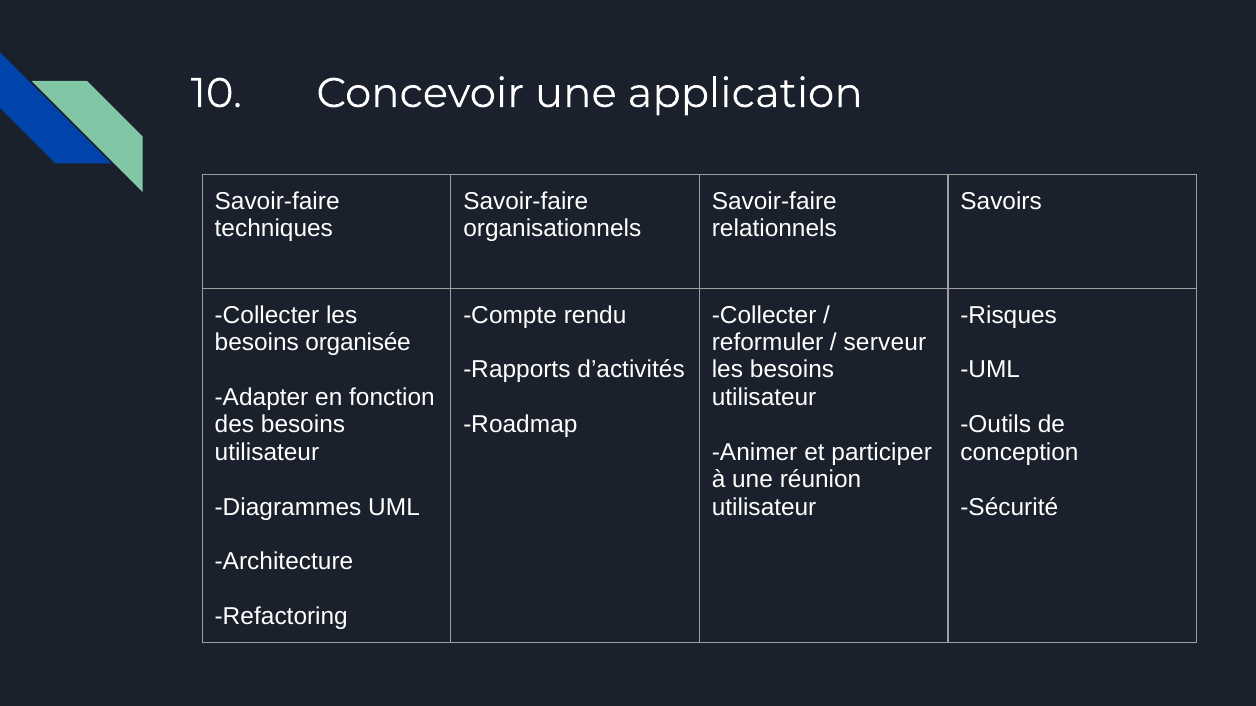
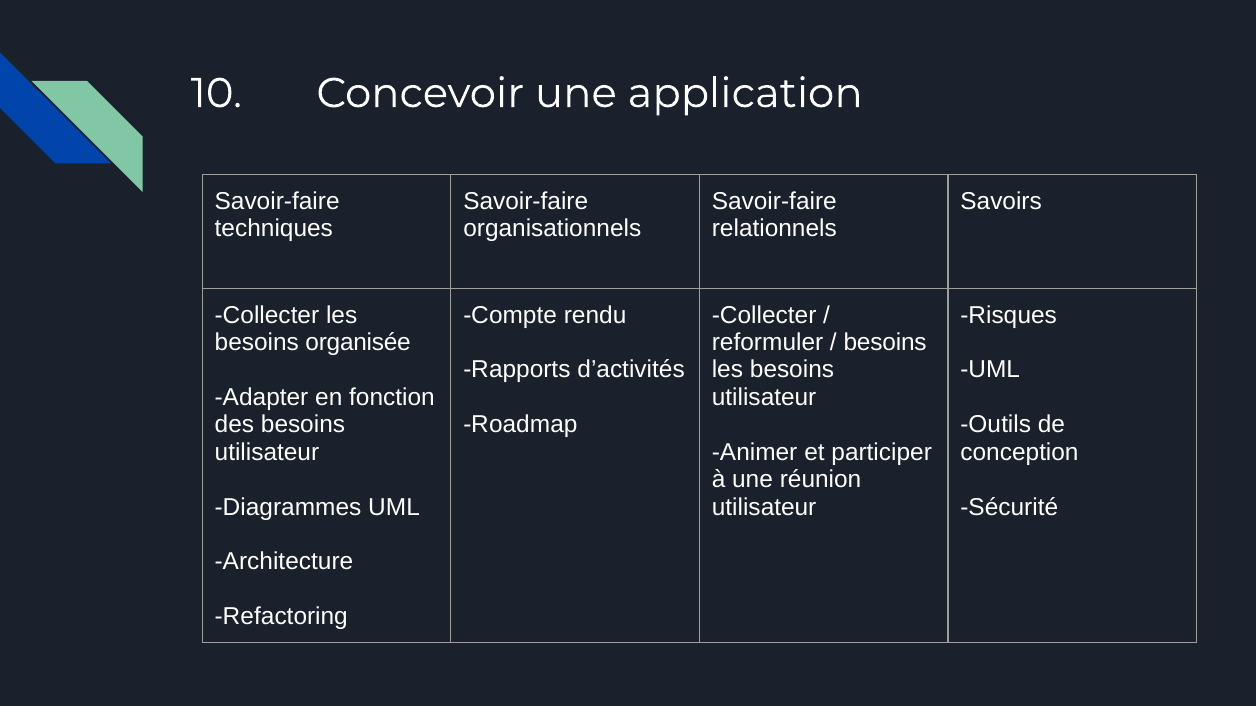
serveur: serveur -> besoins (885, 343)
